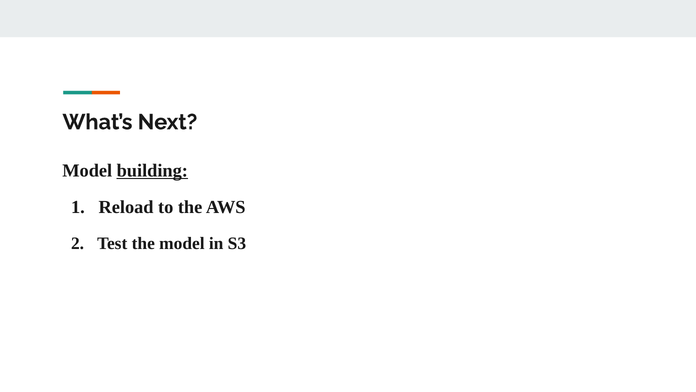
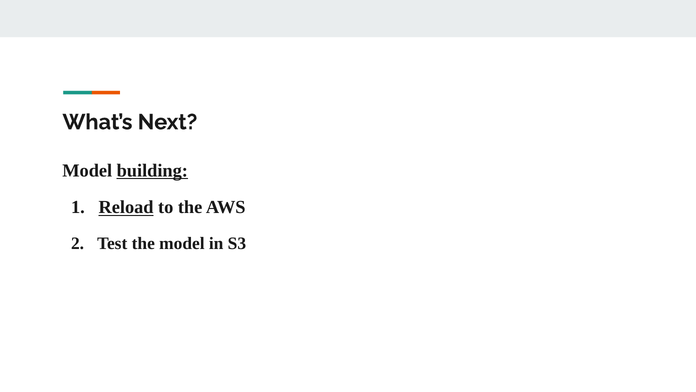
Reload underline: none -> present (126, 207)
